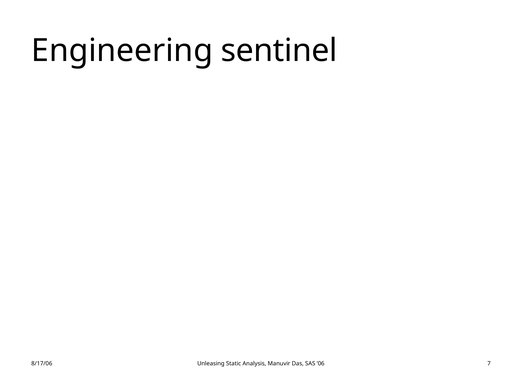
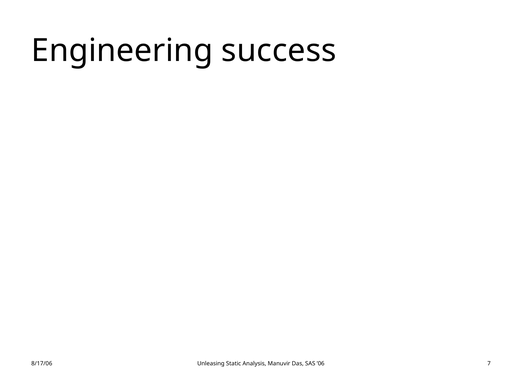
sentinel: sentinel -> success (279, 51)
